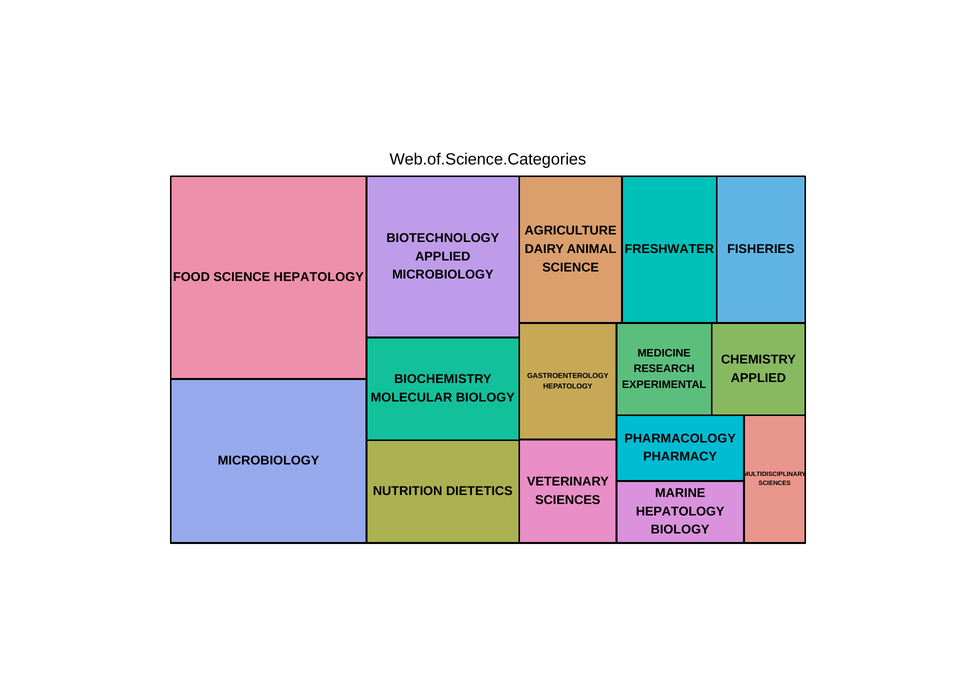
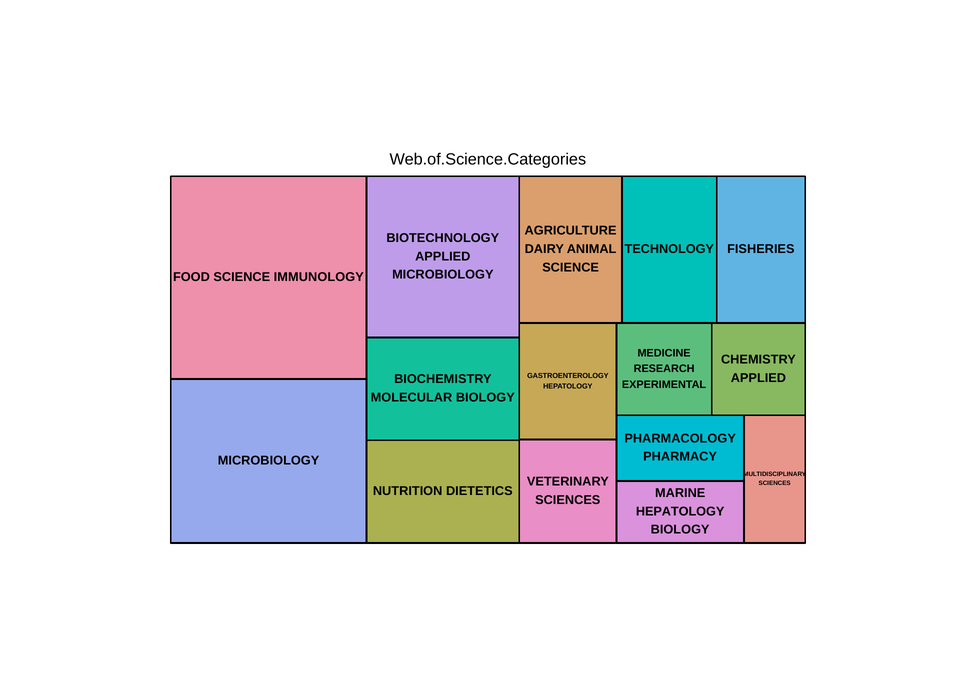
FRESHWATER: FRESHWATER -> TECHNOLOGY (669, 249)
SCIENCE HEPATOLOGY: HEPATOLOGY -> IMMUNOLOGY (319, 277)
